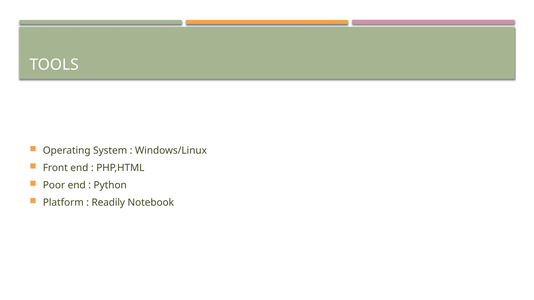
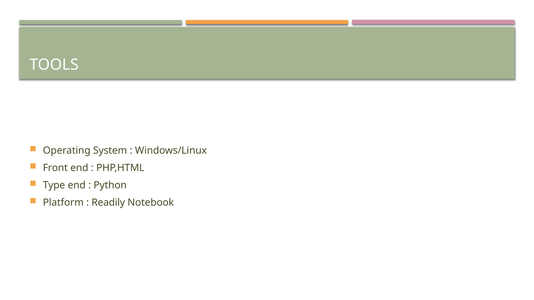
Poor: Poor -> Type (54, 185)
